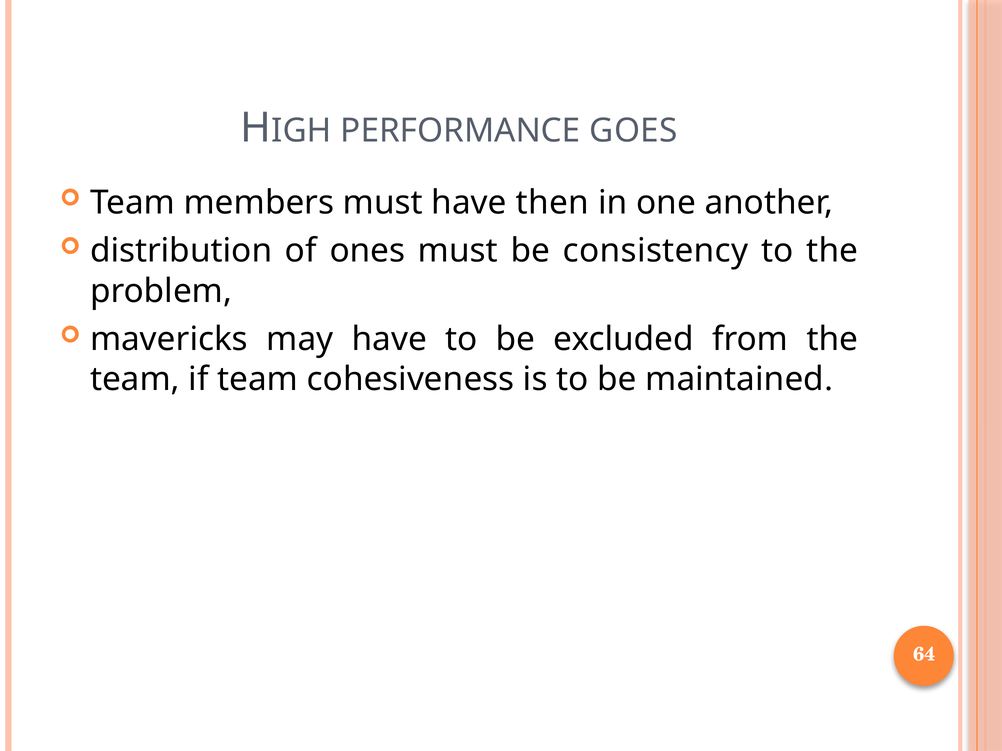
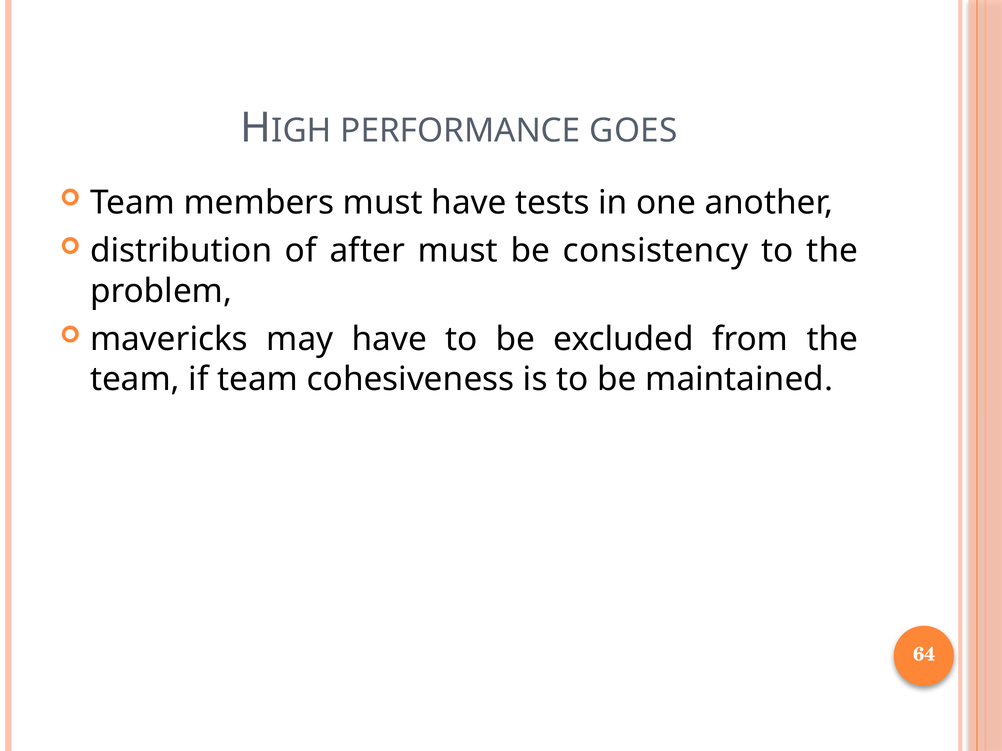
then: then -> tests (552, 203)
ones: ones -> after (367, 251)
